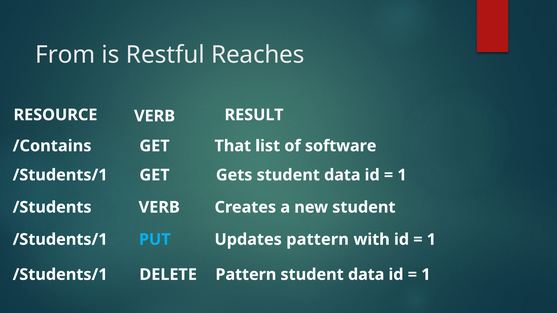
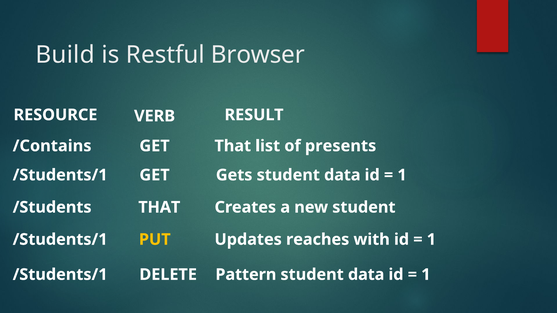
From: From -> Build (65, 55)
Reaches: Reaches -> Browser (258, 55)
software: software -> presents (341, 146)
/Students VERB: VERB -> THAT (159, 207)
PUT colour: light blue -> yellow (155, 240)
Updates pattern: pattern -> reaches (318, 240)
